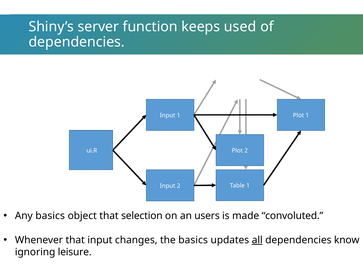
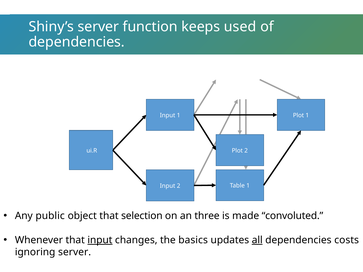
Any basics: basics -> public (50, 216)
users: users -> three (207, 216)
input underline: none -> present (100, 240)
know: know -> costs (347, 240)
ignoring leisure: leisure -> server (75, 252)
